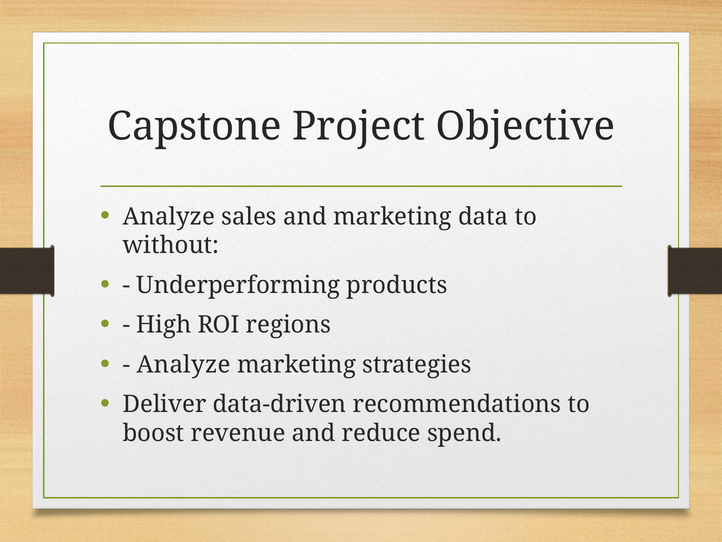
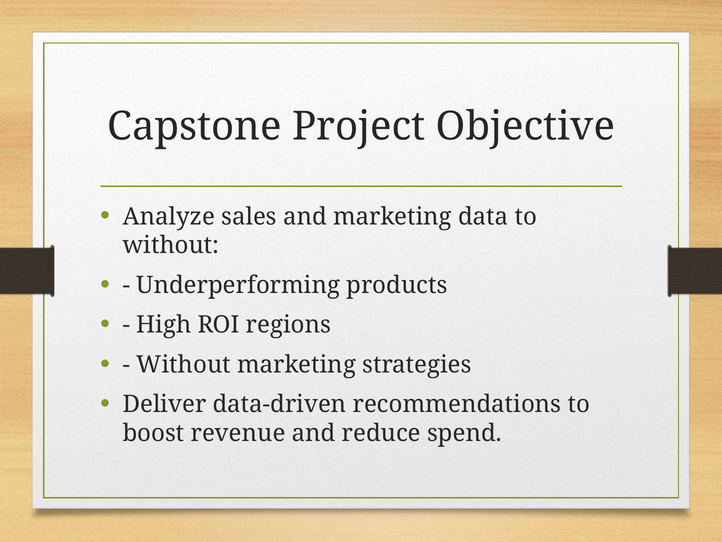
Analyze: Analyze -> Without (184, 364)
